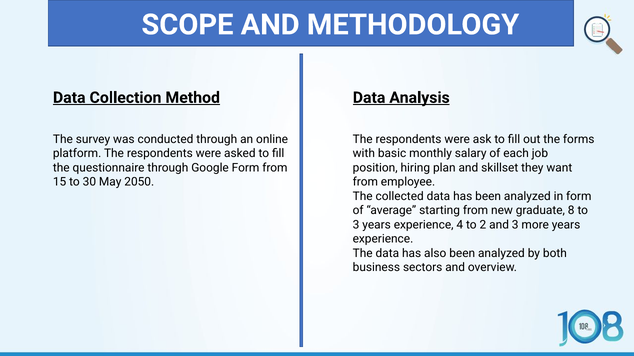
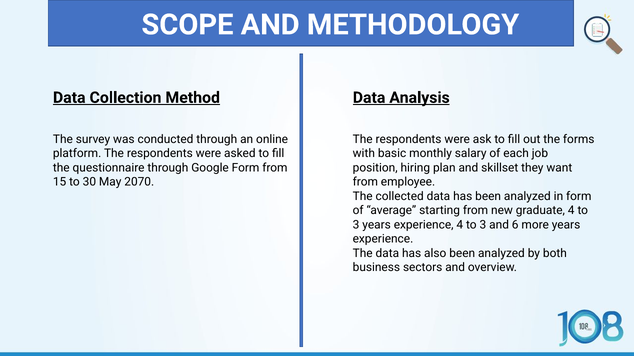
2050: 2050 -> 2070 (139, 182)
graduate 8: 8 -> 4 (571, 211)
experience 4 to 2: 2 -> 3 (483, 225)
and 3: 3 -> 6 (515, 225)
